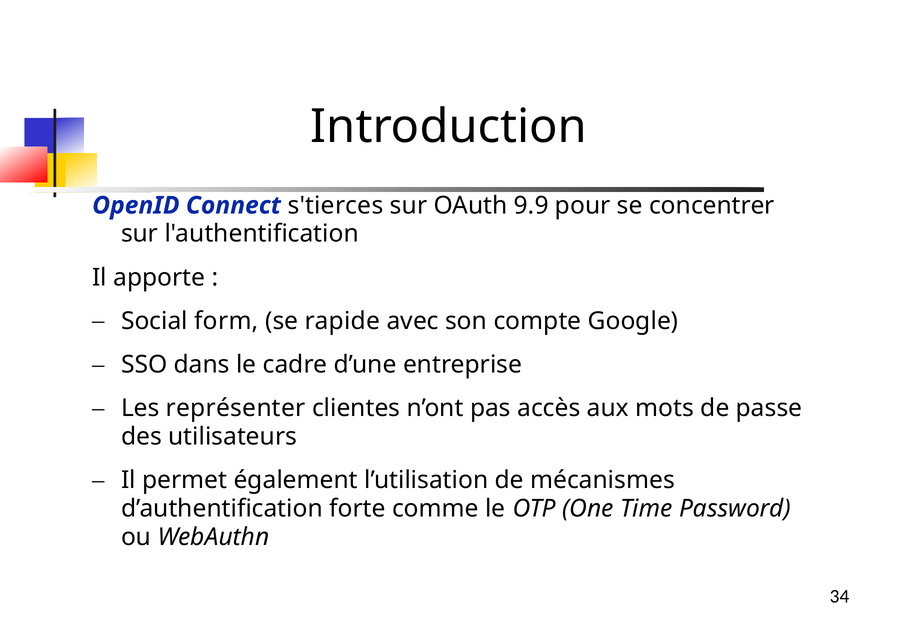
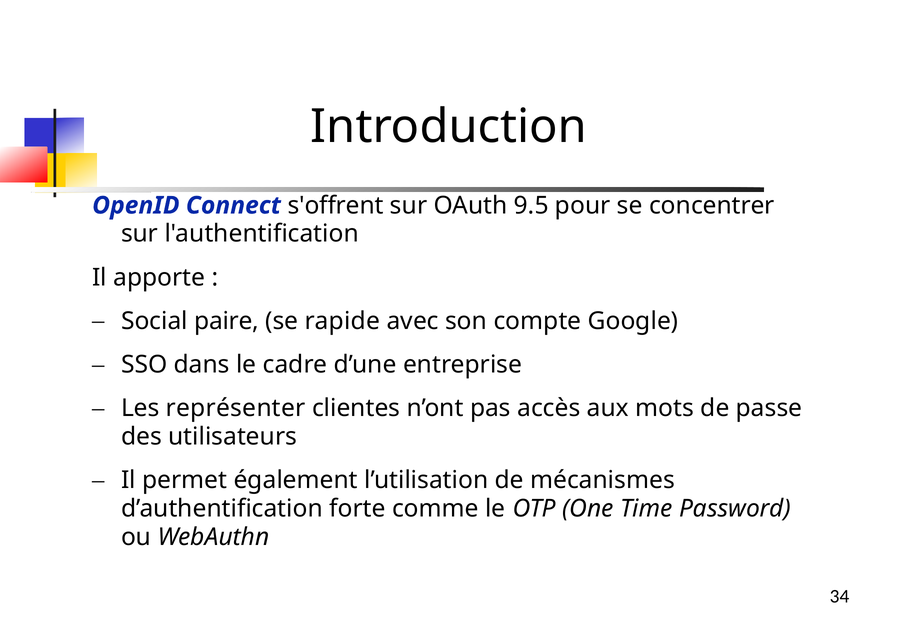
s'tierces: s'tierces -> s'offrent (336, 205)
9.9: 9.9 -> 9.5 (531, 205)
form: form -> paire (227, 321)
